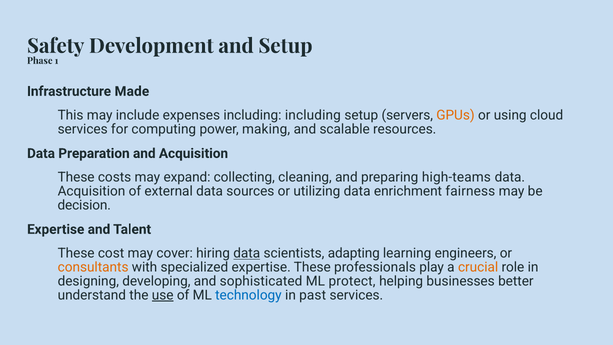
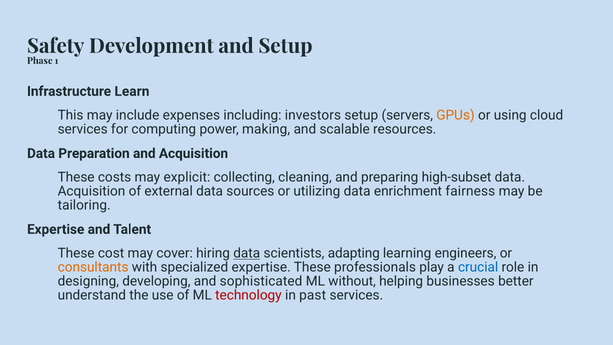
Made: Made -> Learn (132, 91)
including including: including -> investors (313, 115)
expand: expand -> explicit (187, 177)
high-teams: high-teams -> high-subset (457, 177)
decision: decision -> tailoring (84, 205)
crucial colour: orange -> blue (478, 267)
protect: protect -> without (352, 281)
use underline: present -> none (163, 295)
technology colour: blue -> red (248, 295)
